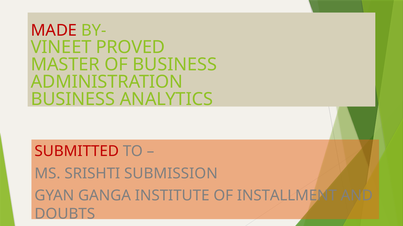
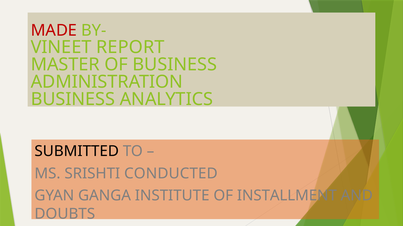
PROVED: PROVED -> REPORT (130, 47)
SUBMITTED colour: red -> black (77, 152)
SUBMISSION: SUBMISSION -> CONDUCTED (171, 174)
